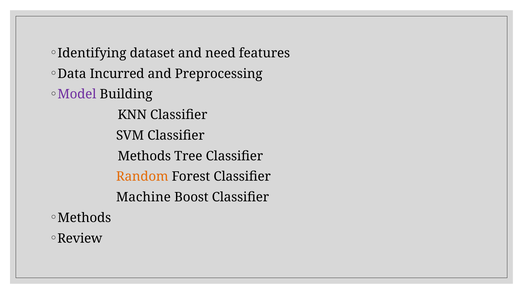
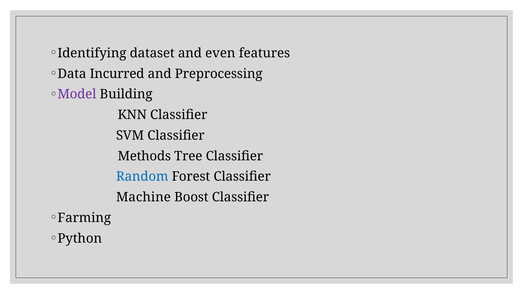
need: need -> even (220, 53)
Random colour: orange -> blue (142, 177)
Methods: Methods -> Farming (84, 218)
Review: Review -> Python (80, 239)
